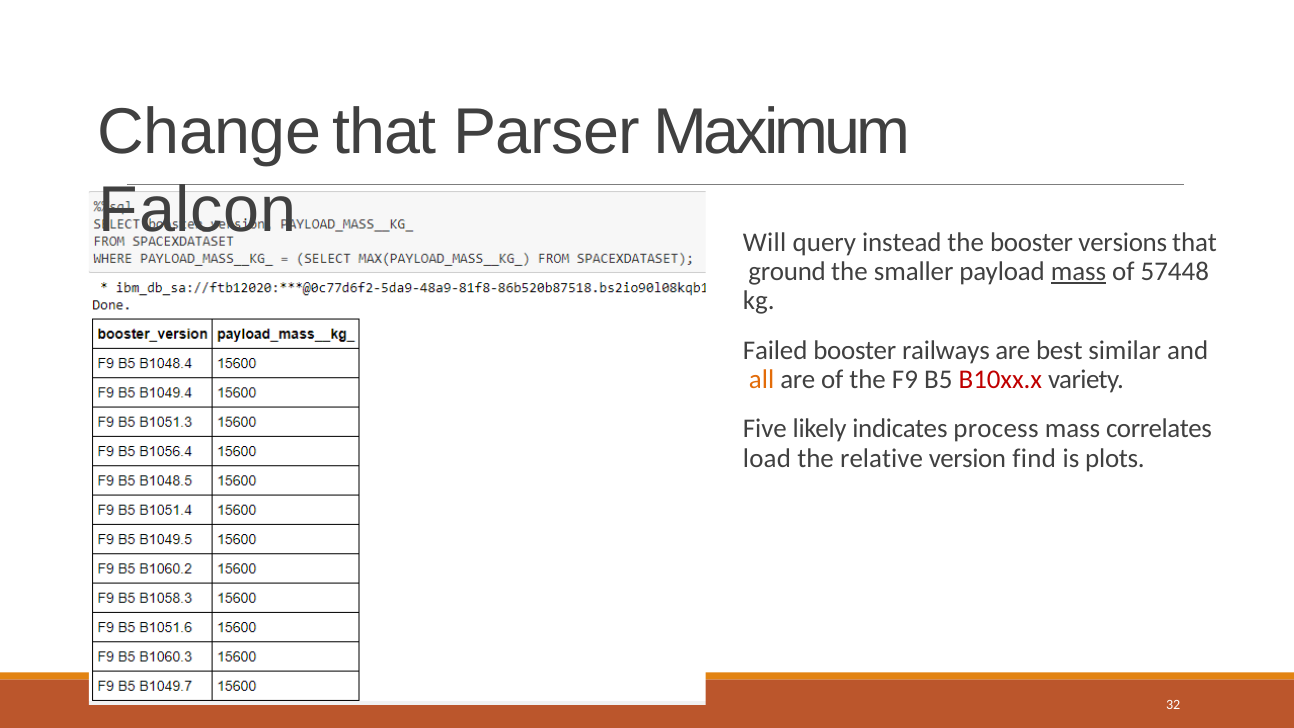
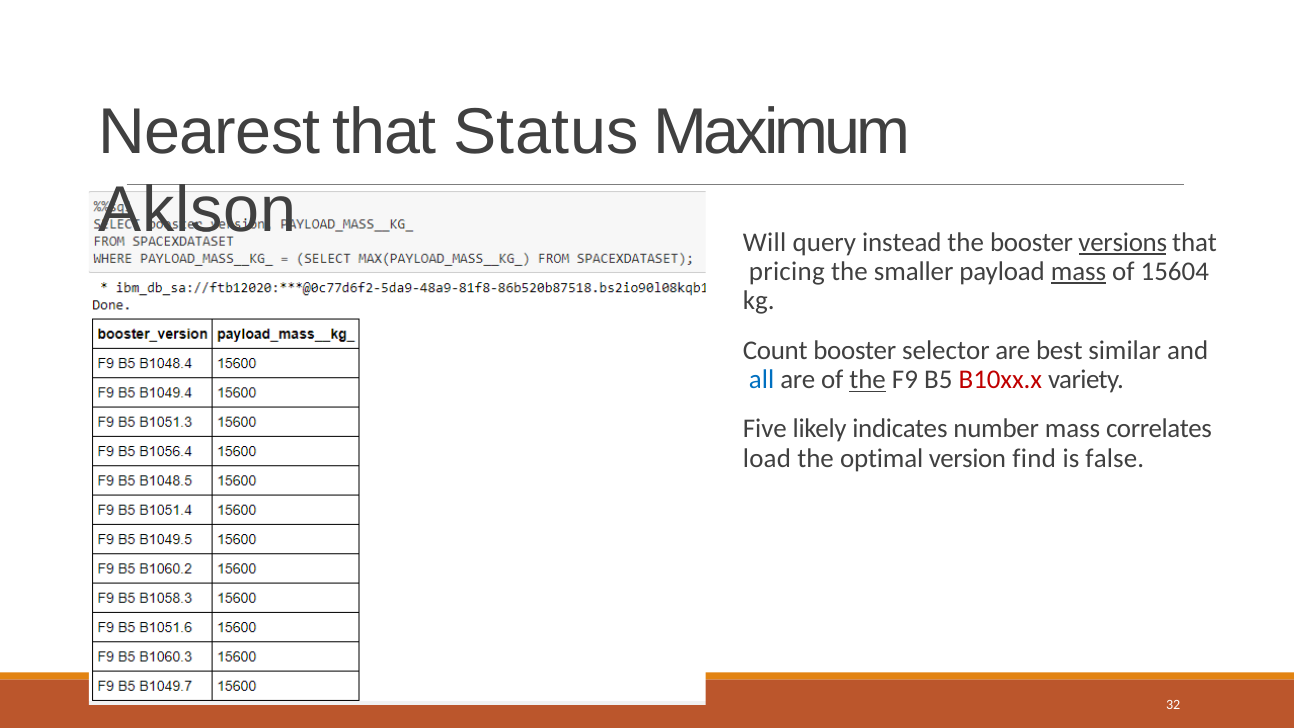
Change: Change -> Nearest (210, 132)
Parser: Parser -> Status (546, 132)
Falcon: Falcon -> Aklson (198, 210)
versions underline: none -> present (1123, 242)
ground: ground -> pricing (787, 272)
57448: 57448 -> 15604 (1175, 272)
Failed: Failed -> Count (775, 350)
railways: railways -> selector (946, 350)
all colour: orange -> blue (762, 380)
the underline: none -> present (868, 380)
process: process -> number (996, 428)
relative: relative -> optimal (882, 458)
plots: plots -> false (1115, 458)
